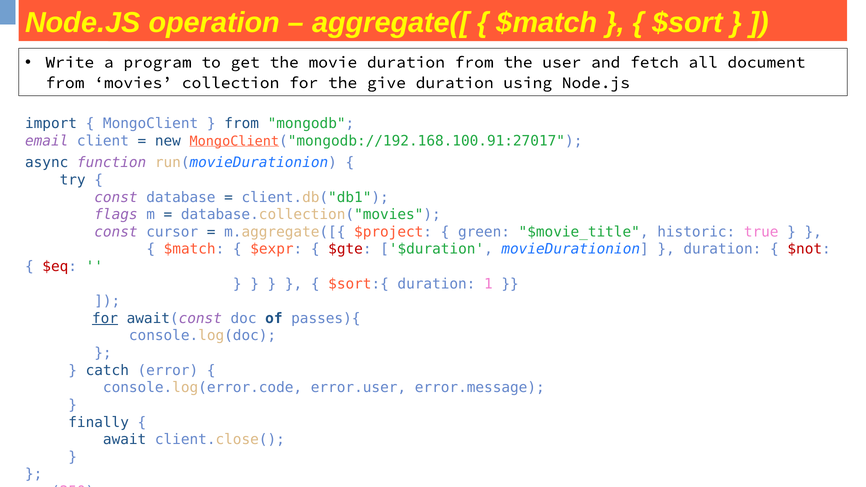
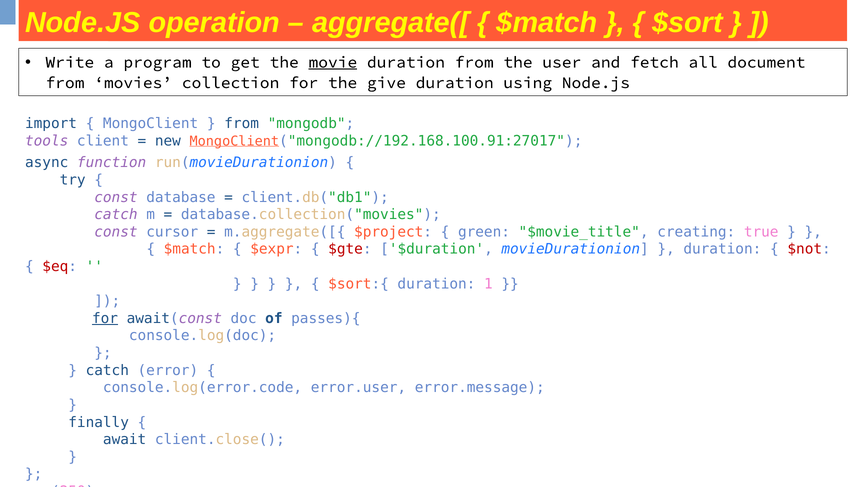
movie underline: none -> present (333, 62)
email: email -> tools (47, 141)
flags: flags -> catch (116, 215)
historic: historic -> creating (696, 232)
